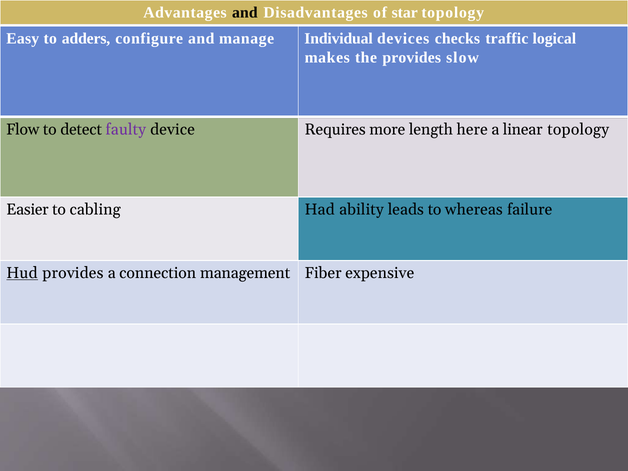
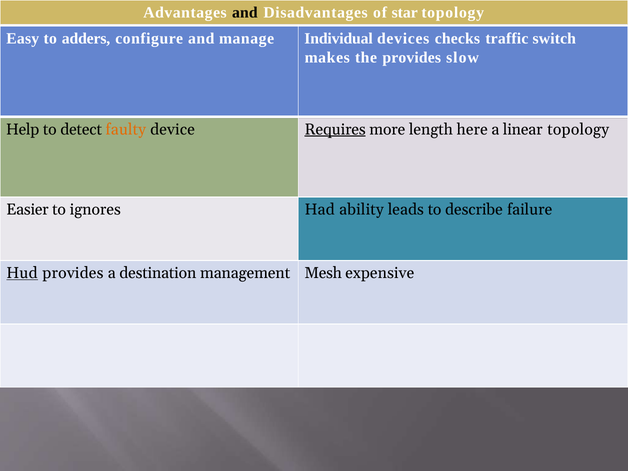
logical: logical -> switch (554, 39)
Flow: Flow -> Help (23, 129)
faulty colour: purple -> orange (126, 129)
Requires underline: none -> present (335, 129)
cabling: cabling -> ignores (95, 210)
whereas: whereas -> describe (474, 210)
connection: connection -> destination (158, 273)
Fiber: Fiber -> Mesh (323, 273)
